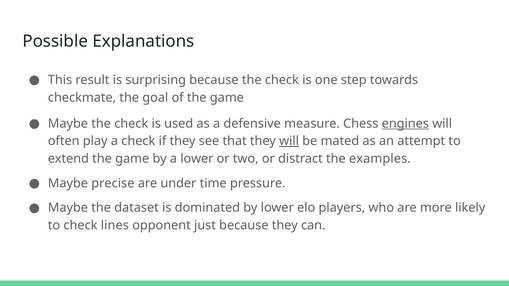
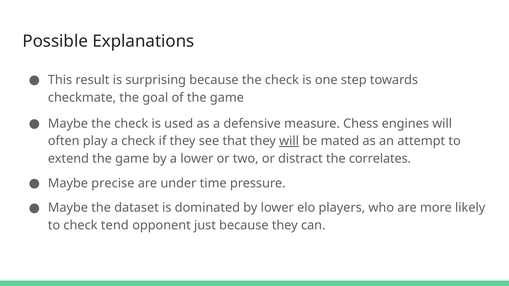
engines underline: present -> none (405, 124)
examples: examples -> correlates (380, 159)
lines: lines -> tend (115, 226)
